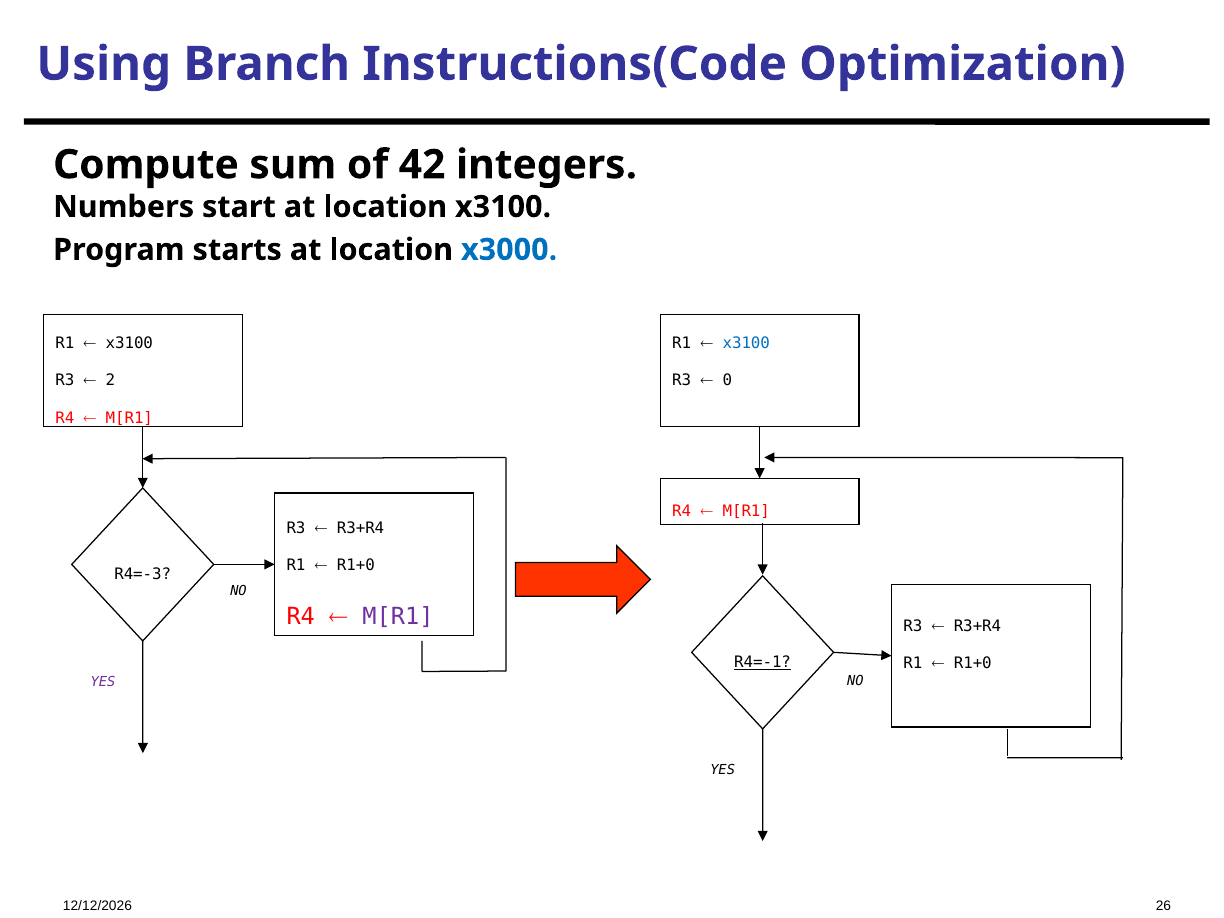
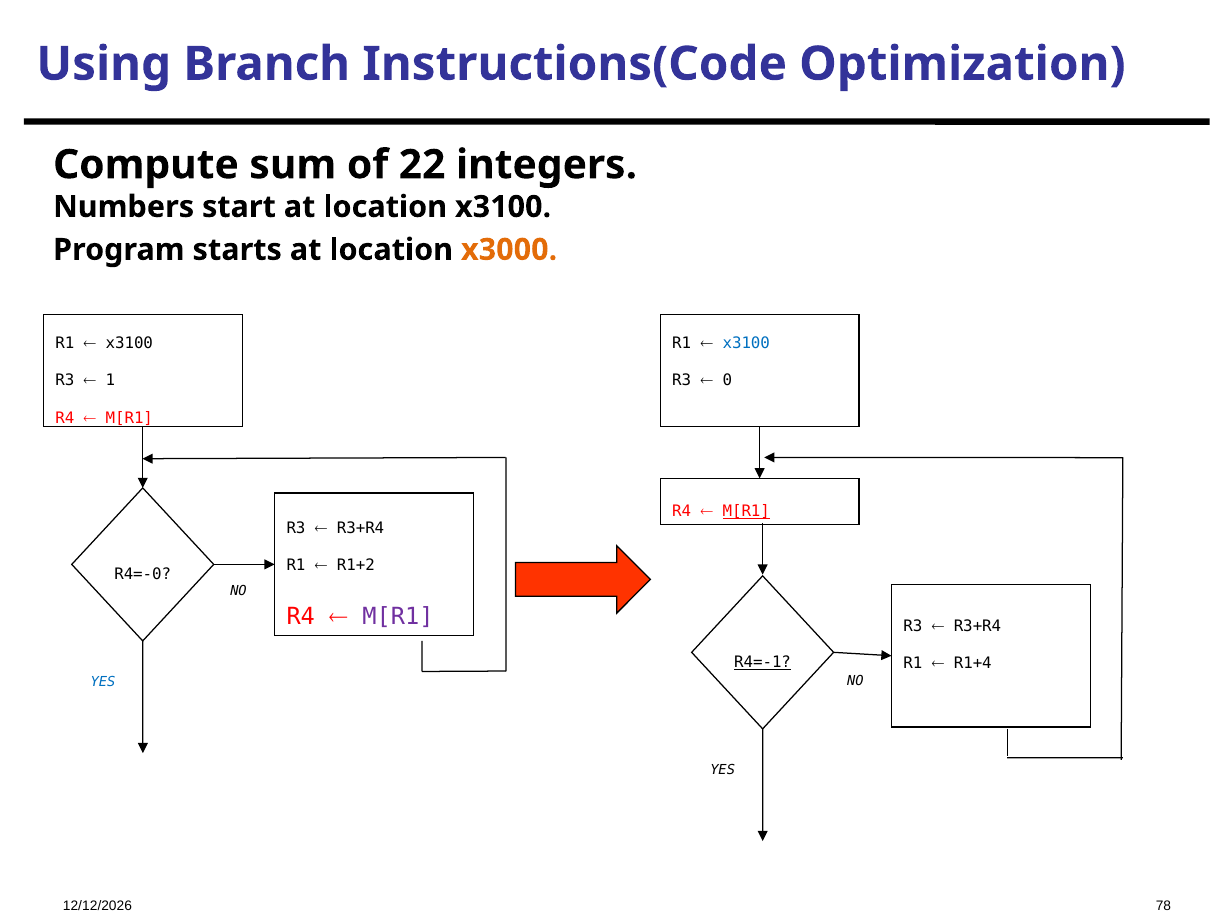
42: 42 -> 22 (422, 165)
x3000 colour: blue -> orange (509, 250)
2: 2 -> 1 (110, 381)
M[R1 underline: none -> present (746, 512)
R1+0: R1+0 -> R1+2 (356, 565)
R4=-3: R4=-3 -> R4=-0 (143, 575)
R1+0: R1+0 -> R1+4 (973, 664)
YES colour: purple -> blue (103, 682)
26: 26 -> 78 (1163, 906)
